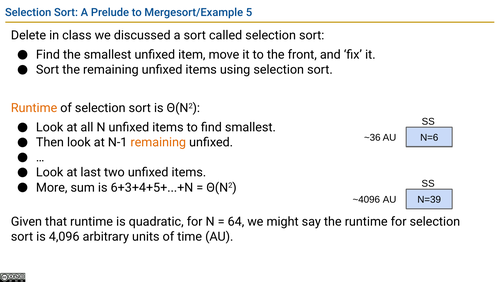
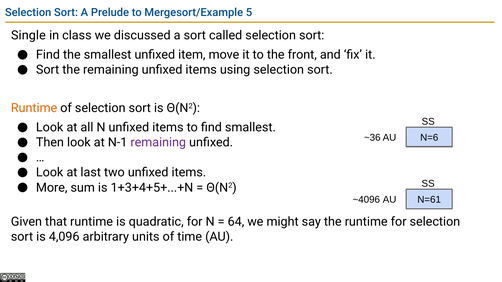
Delete: Delete -> Single (28, 36)
remaining colour: orange -> purple (158, 143)
6+3+4+5+...+N: 6+3+4+5+...+N -> 1+3+4+5+...+N (152, 188)
N=39: N=39 -> N=61 (429, 200)
